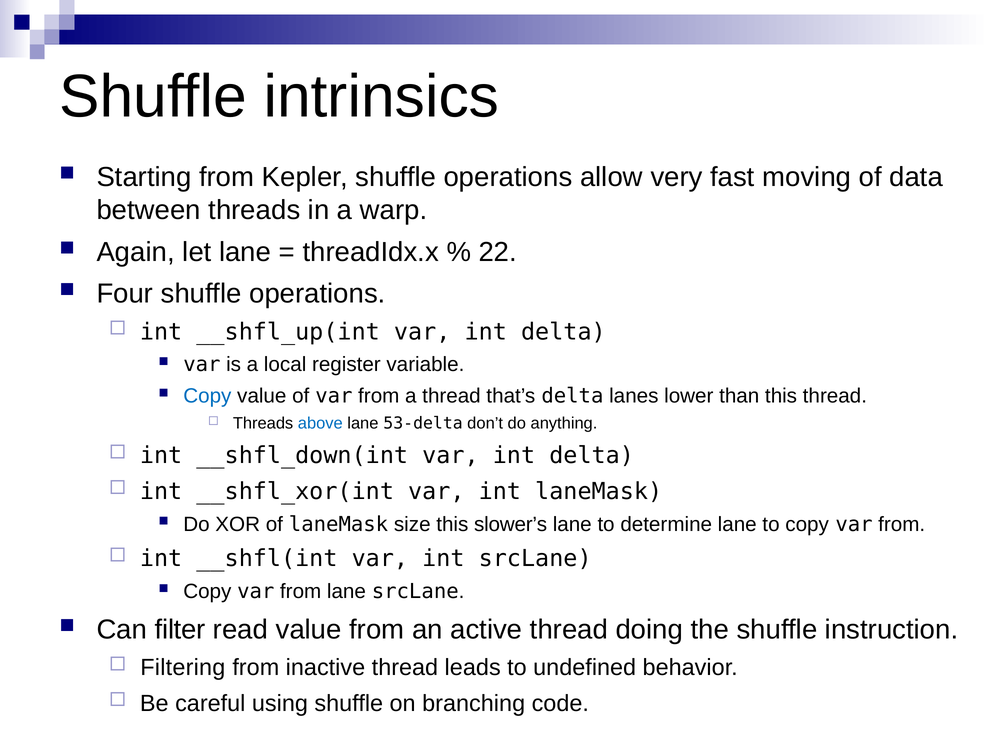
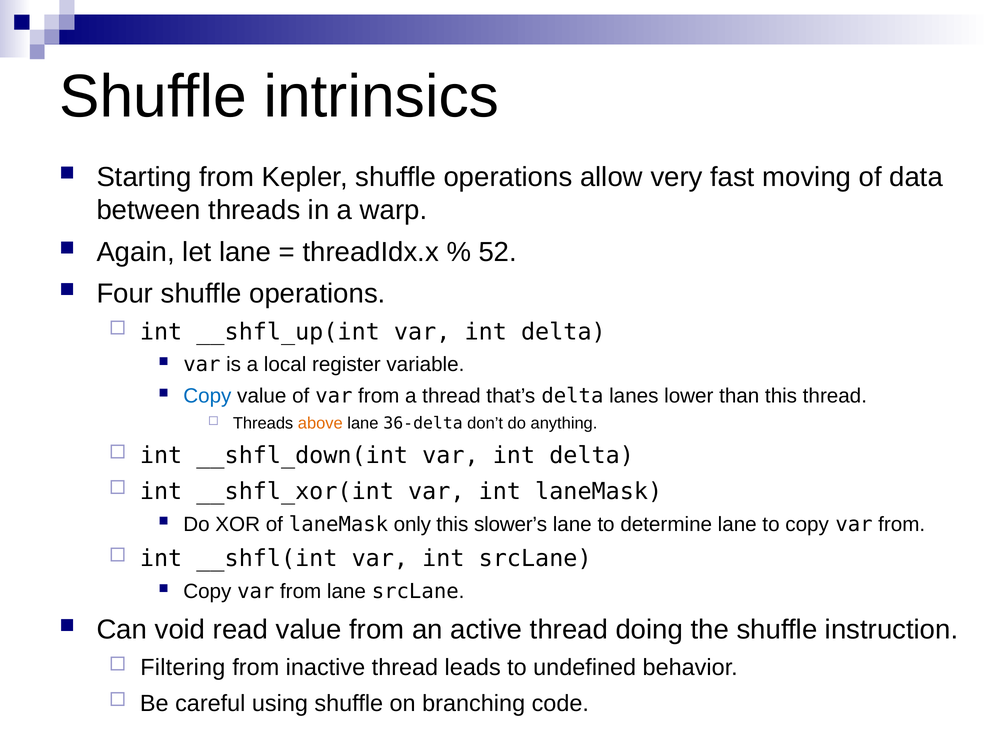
22: 22 -> 52 (498, 252)
above colour: blue -> orange (320, 424)
53-delta: 53-delta -> 36-delta (423, 424)
size: size -> only (412, 525)
filter: filter -> void (180, 630)
